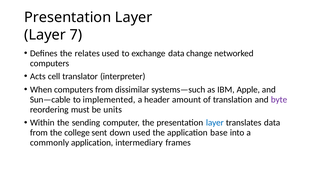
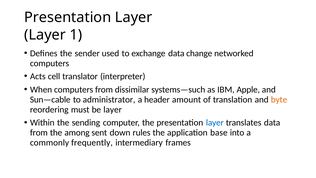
7: 7 -> 1 (76, 35)
relates: relates -> sender (87, 53)
implemented: implemented -> administrator (109, 99)
byte colour: purple -> orange (279, 99)
be units: units -> layer (113, 109)
college: college -> among (77, 132)
down used: used -> rules (142, 132)
commonly application: application -> frequently (92, 142)
